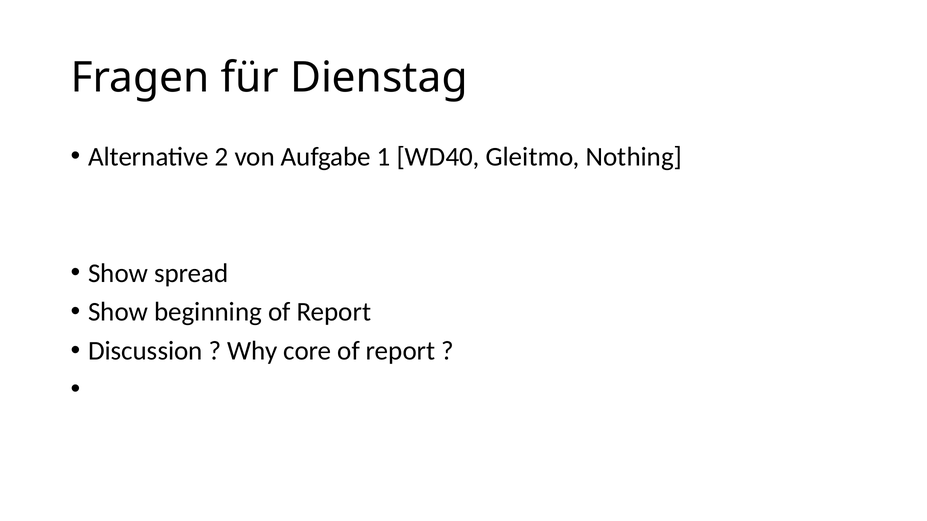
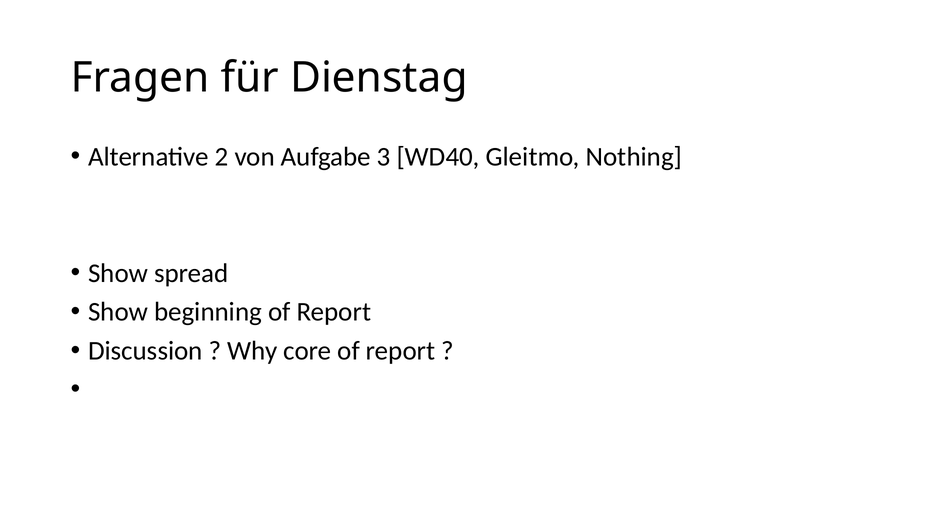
1: 1 -> 3 (384, 157)
